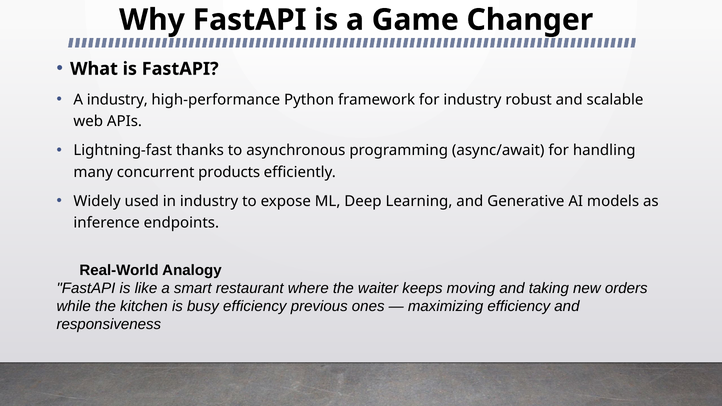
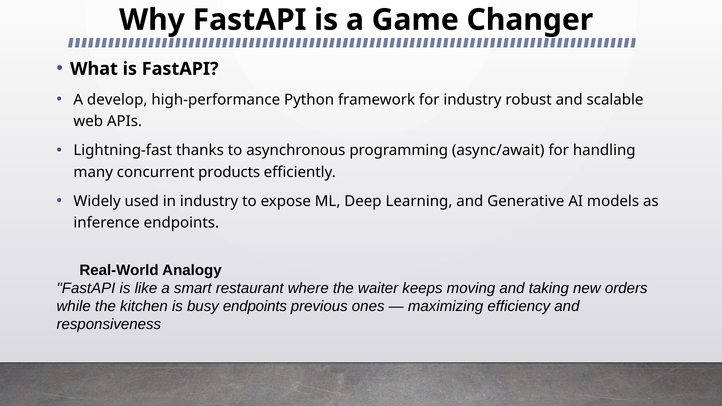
A industry: industry -> develop (117, 100)
busy efficiency: efficiency -> endpoints (255, 306)
